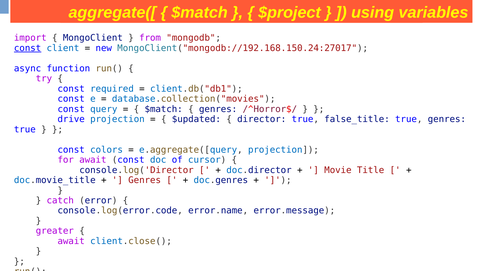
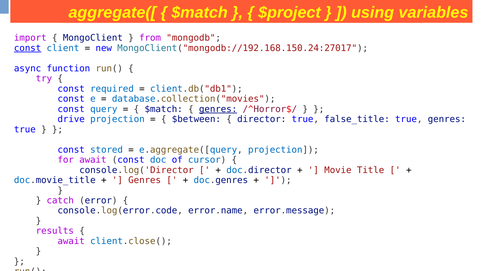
genres underline: none -> present (218, 109)
$updated: $updated -> $between (196, 120)
colors: colors -> stored (107, 150)
greater: greater -> results (55, 232)
